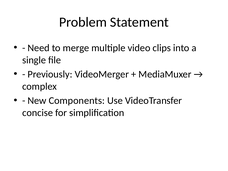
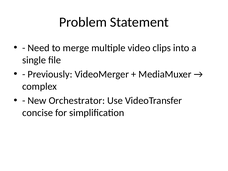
Components: Components -> Orchestrator (77, 101)
